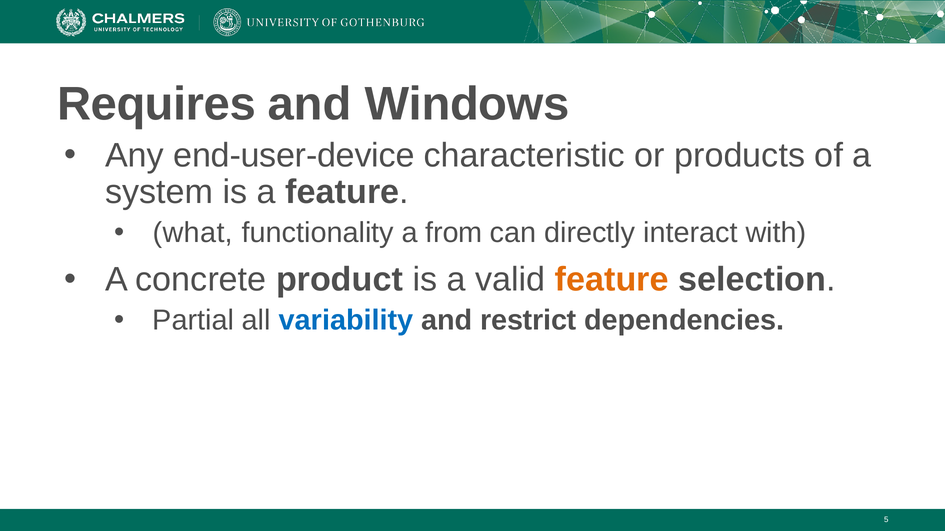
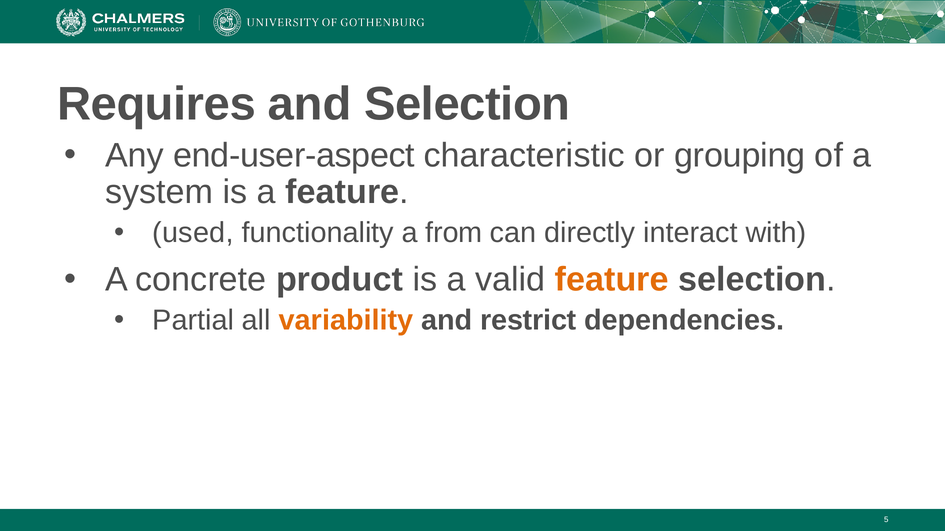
and Windows: Windows -> Selection (467, 104)
end-user-device: end-user-device -> end-user-aspect (294, 155)
products: products -> grouping (740, 155)
what: what -> used (193, 233)
variability colour: blue -> orange (346, 321)
